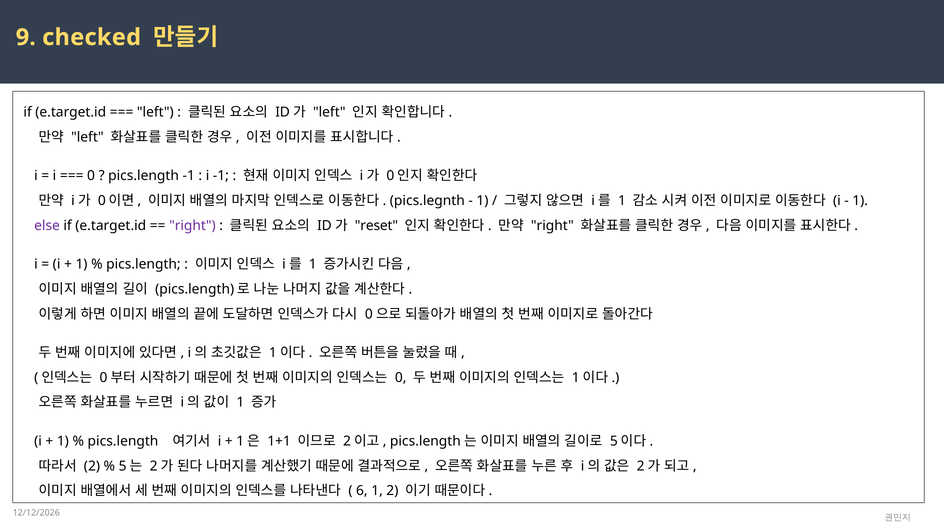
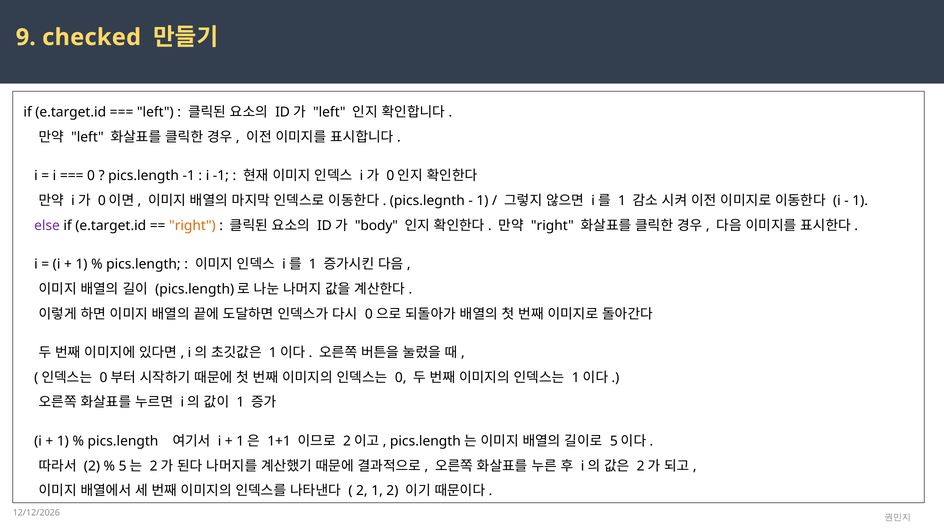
right colour: purple -> orange (192, 225)
reset: reset -> body (376, 225)
6: 6 -> 2 (362, 491)
